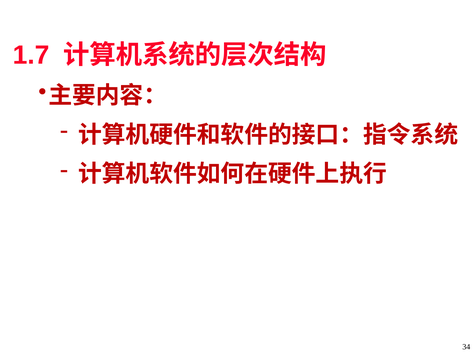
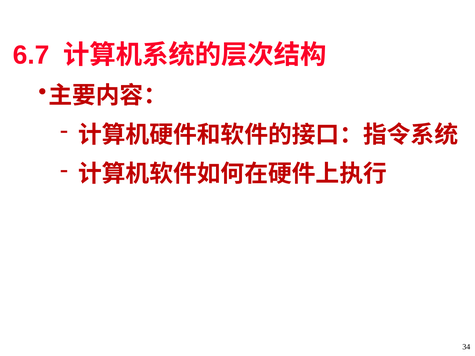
1.7: 1.7 -> 6.7 (31, 55)
